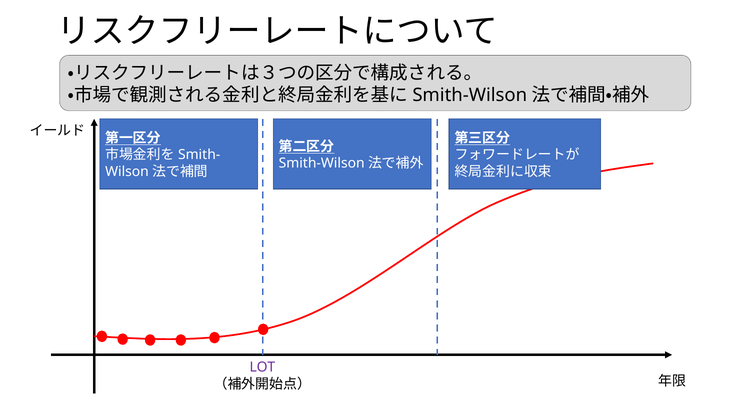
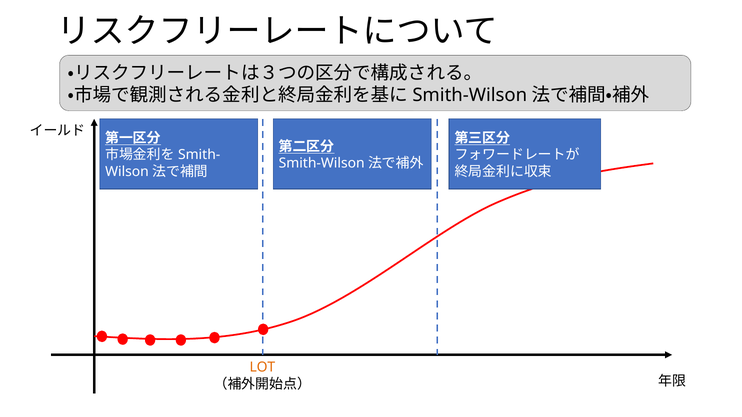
LOT colour: purple -> orange (262, 368)
